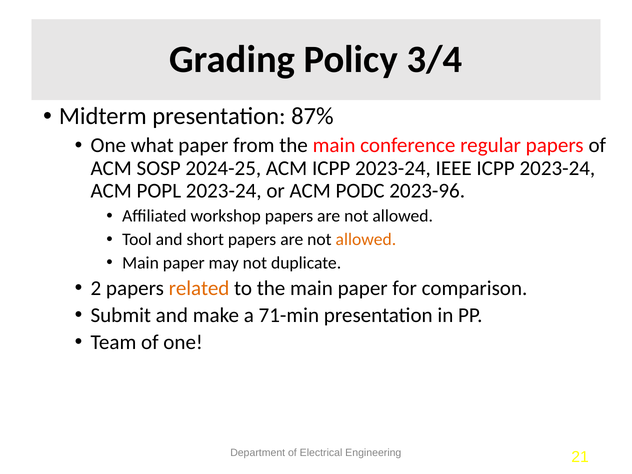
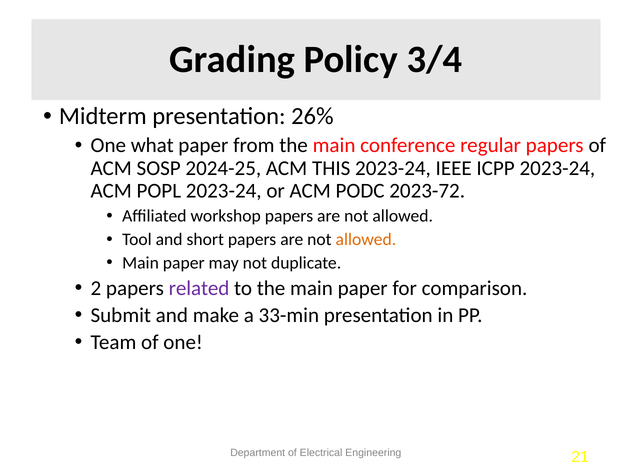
87%: 87% -> 26% (312, 116)
ACM ICPP: ICPP -> THIS (331, 168)
2023-96: 2023-96 -> 2023-72 (427, 191)
related colour: orange -> purple (199, 288)
71-min: 71-min -> 33-min (289, 315)
